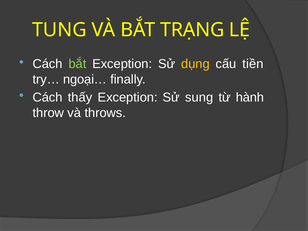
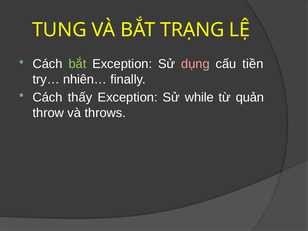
dụng colour: yellow -> pink (195, 64)
ngoại…: ngoại… -> nhiên… (85, 79)
sung: sung -> while (199, 97)
hành: hành -> quản (250, 97)
